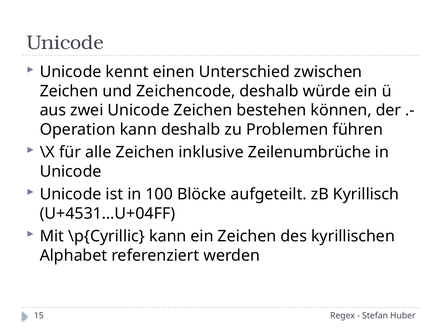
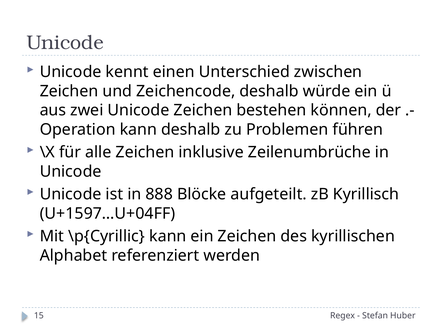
100: 100 -> 888 (159, 194)
U+4531…U+04FF: U+4531…U+04FF -> U+1597…U+04FF (107, 213)
